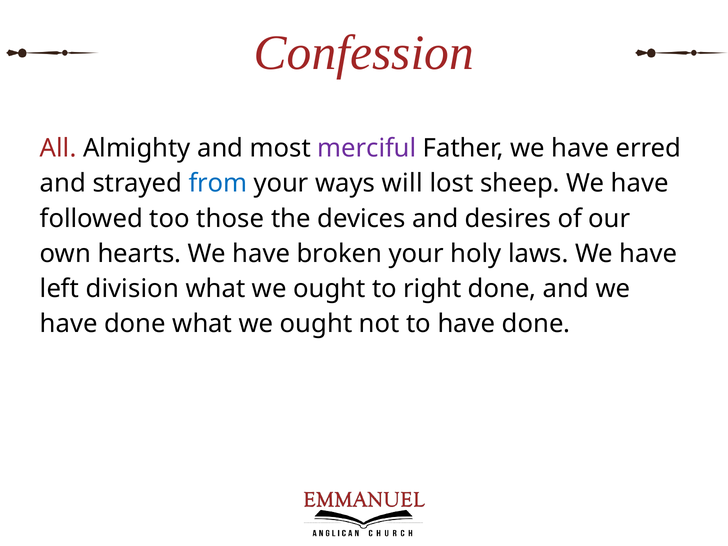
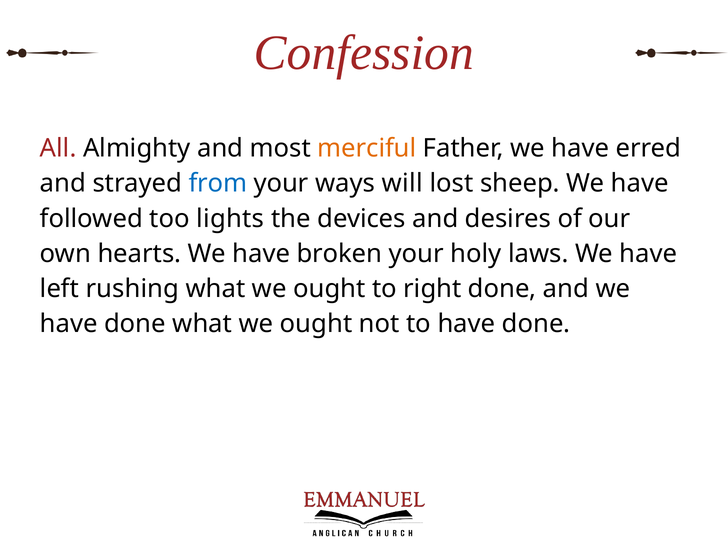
merciful colour: purple -> orange (367, 148)
those: those -> lights (230, 219)
division: division -> rushing (132, 289)
